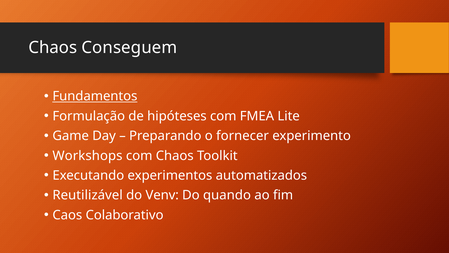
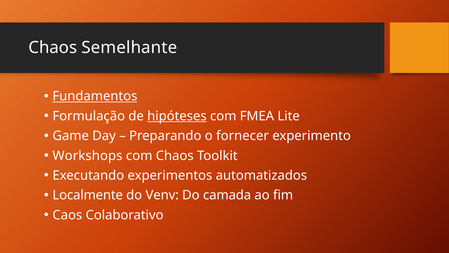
Conseguem: Conseguem -> Semelhante (129, 48)
hipóteses underline: none -> present (177, 116)
Reutilizável: Reutilizável -> Localmente (88, 195)
quando: quando -> camada (227, 195)
